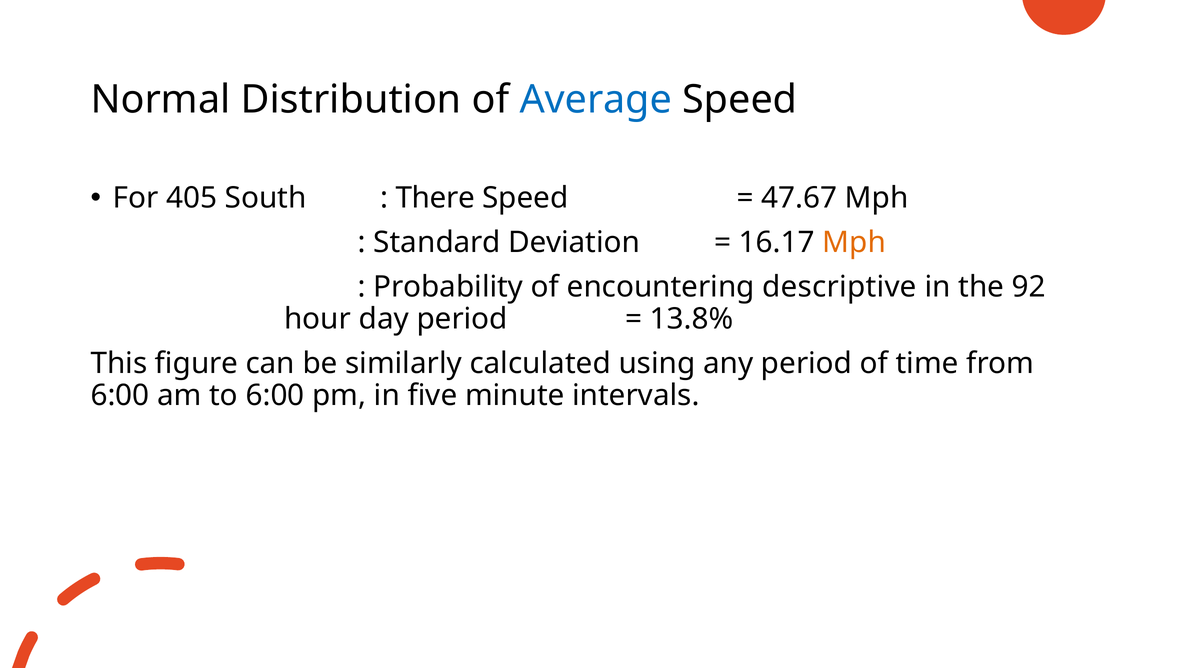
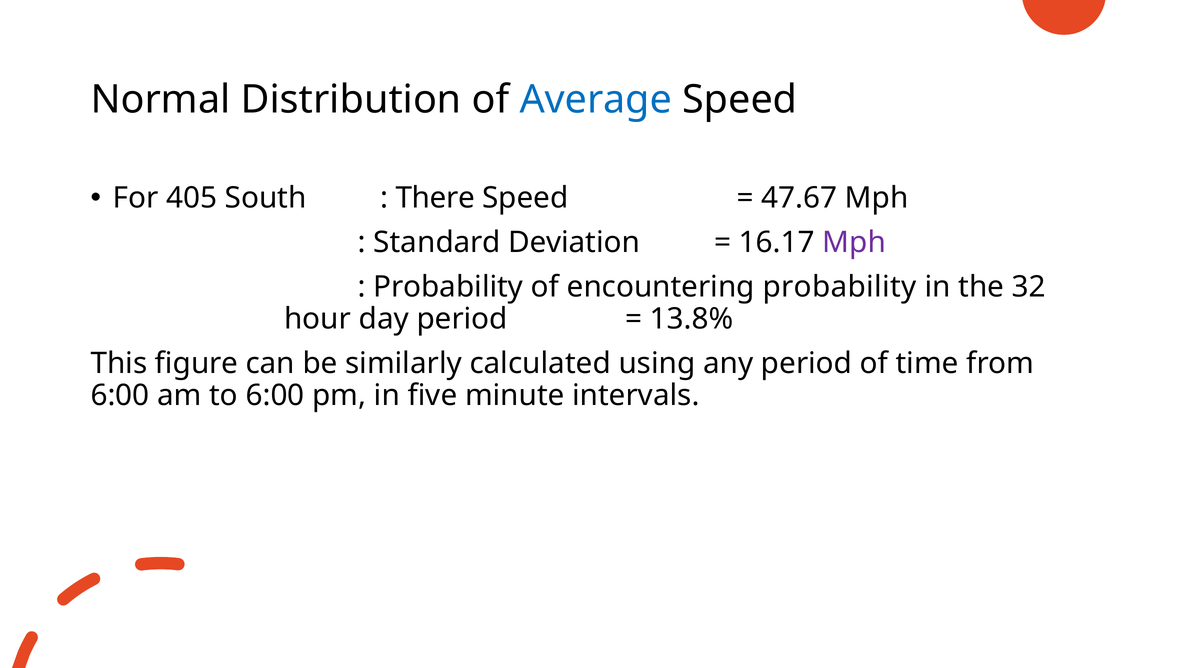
Mph colour: orange -> purple (854, 243)
encountering descriptive: descriptive -> probability (840, 287)
92: 92 -> 32 (1029, 287)
